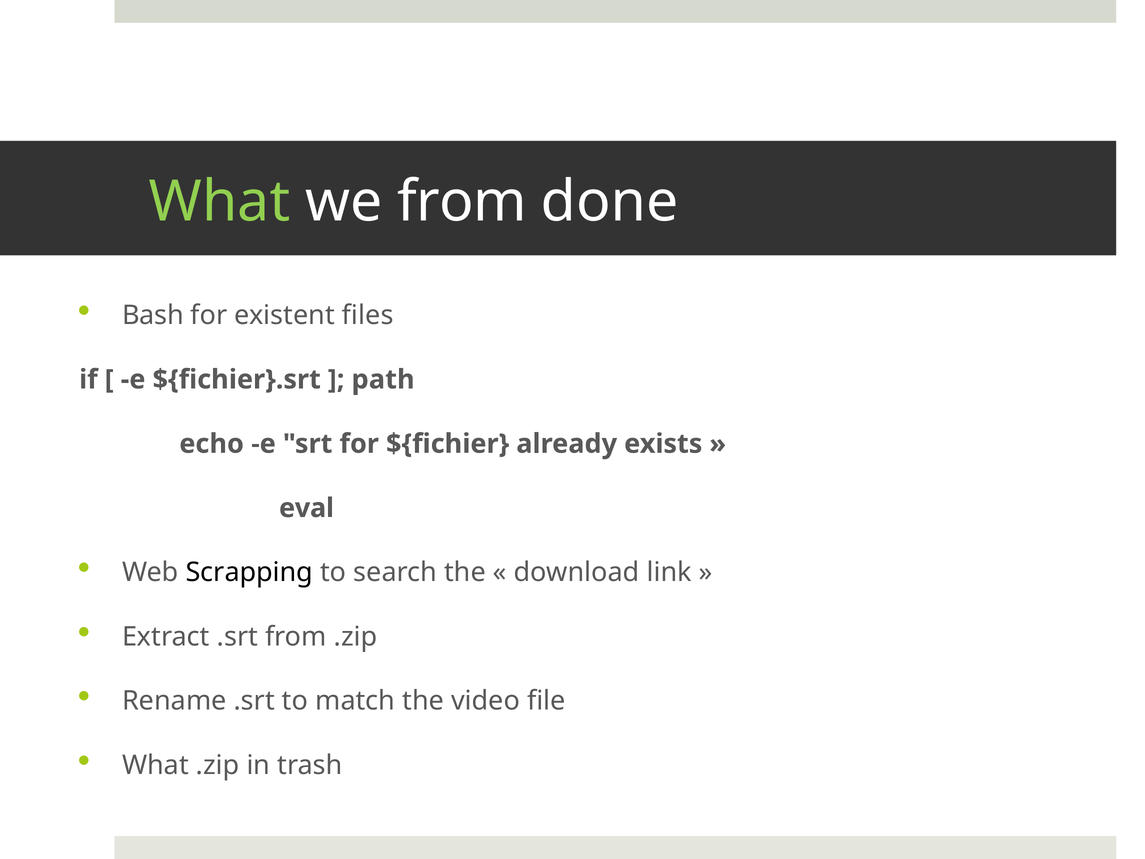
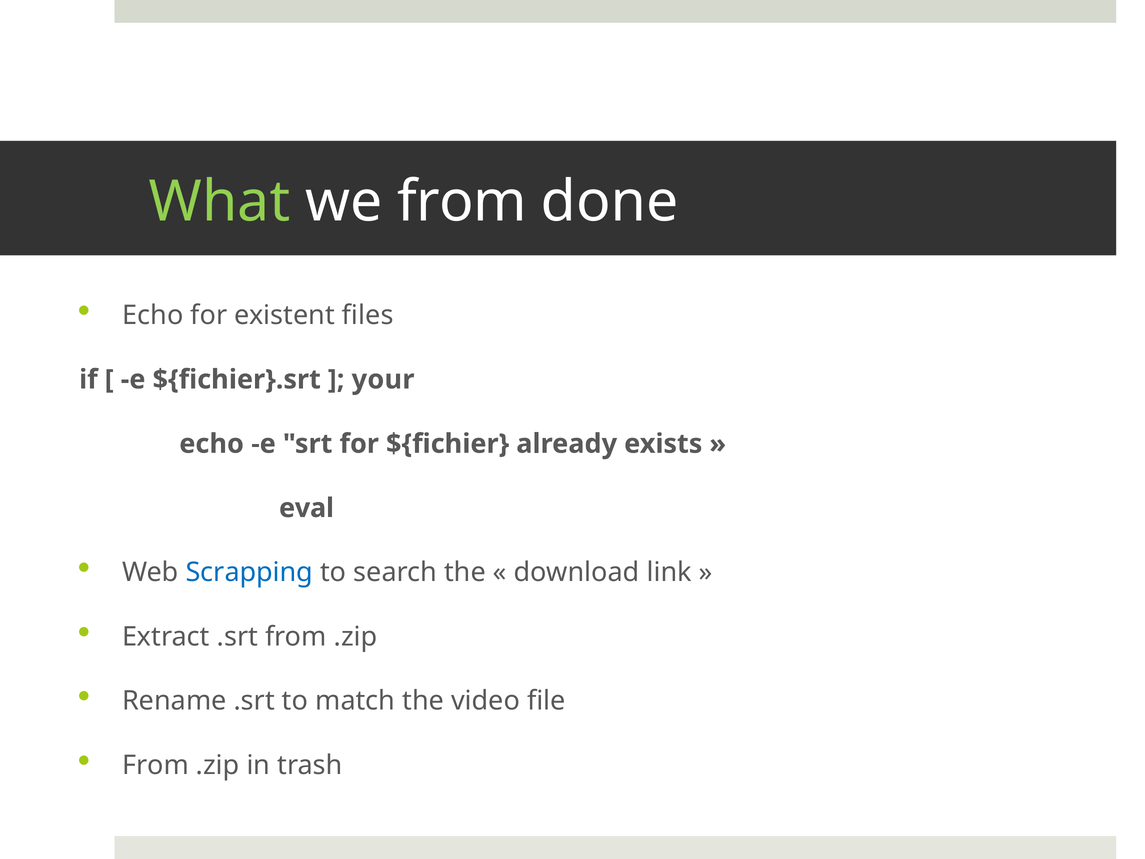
Bash: Bash -> Echo (153, 315)
path: path -> your (383, 379)
Scrapping colour: black -> blue (249, 572)
What: What -> From (155, 765)
